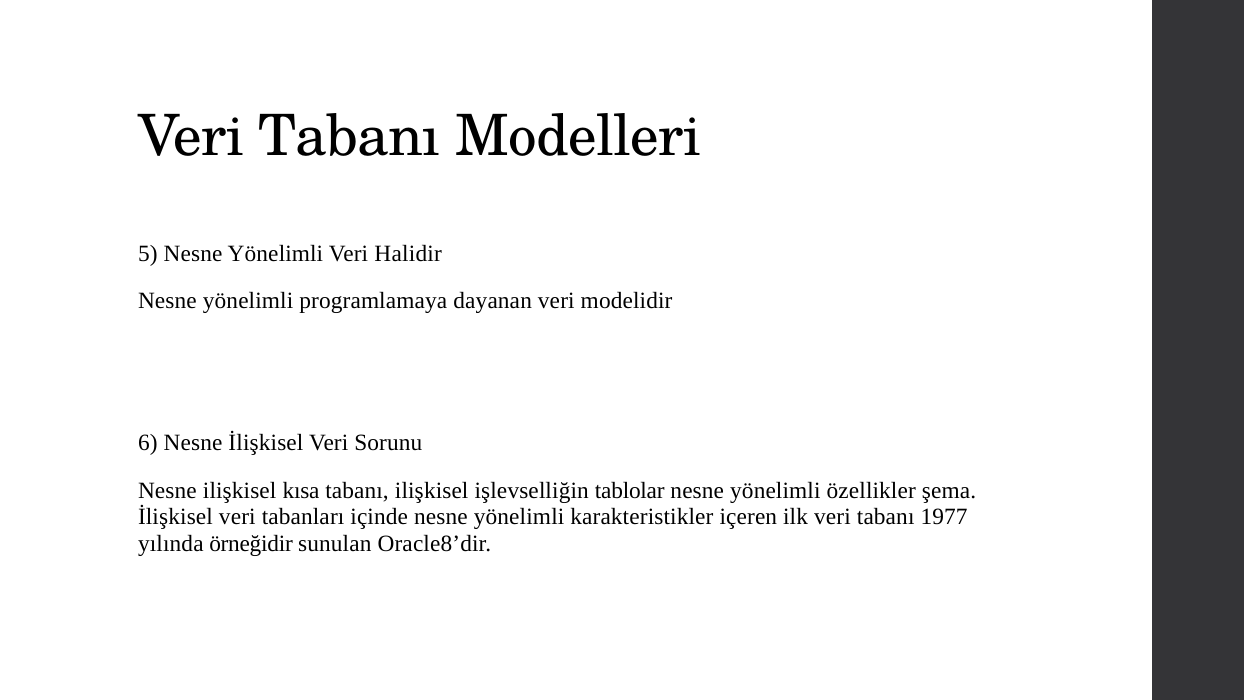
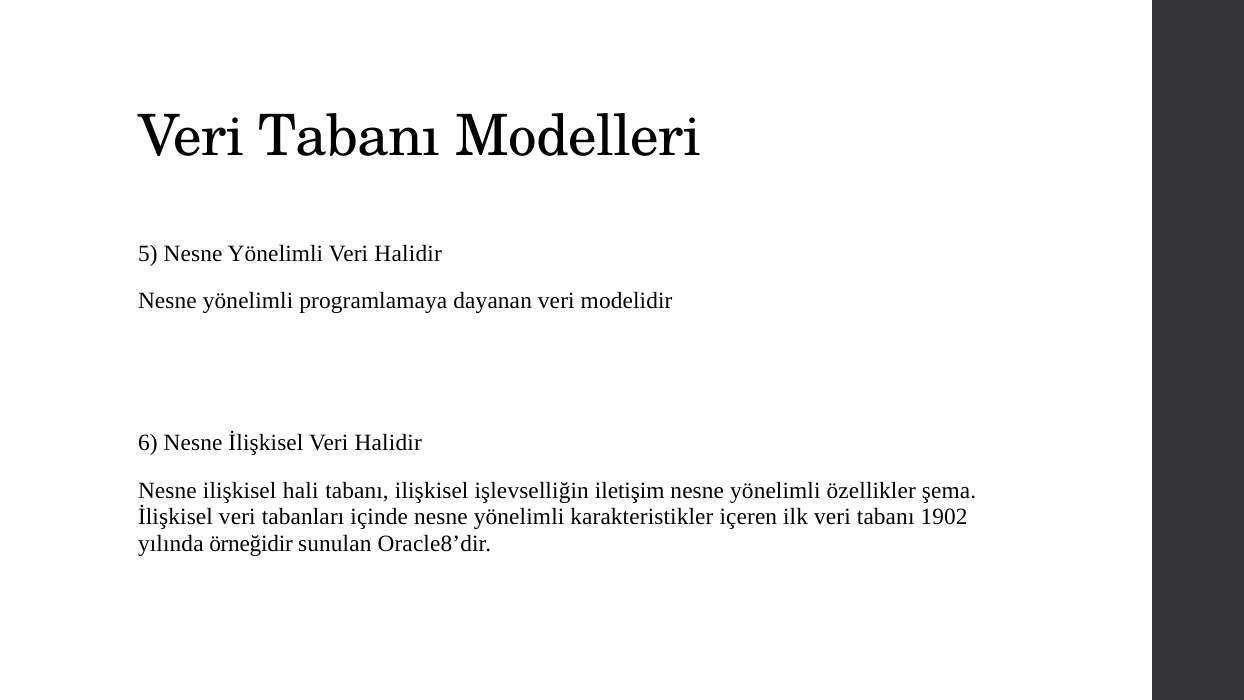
İlişkisel Veri Sorunu: Sorunu -> Halidir (388, 443)
kısa: kısa -> hali (301, 490)
tablolar: tablolar -> iletişim (630, 490)
1977: 1977 -> 1902 (944, 517)
